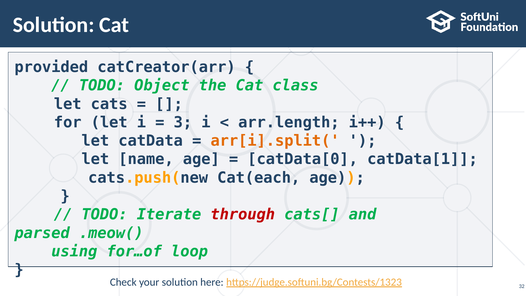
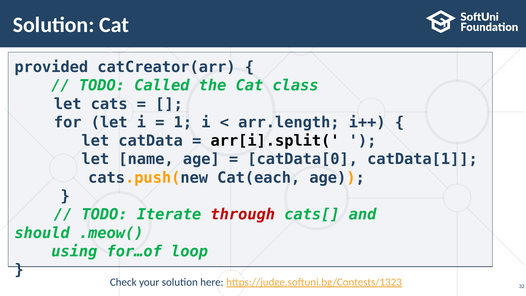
Object: Object -> Called (162, 85)
3: 3 -> 1 (183, 122)
arr[i].split( colour: orange -> black (275, 141)
parsed: parsed -> should (42, 233)
